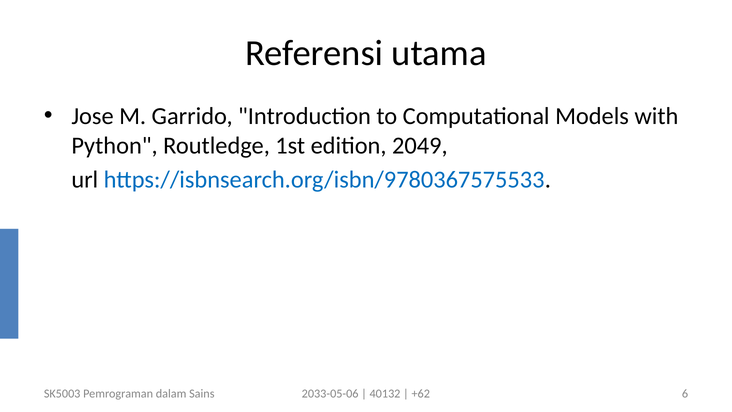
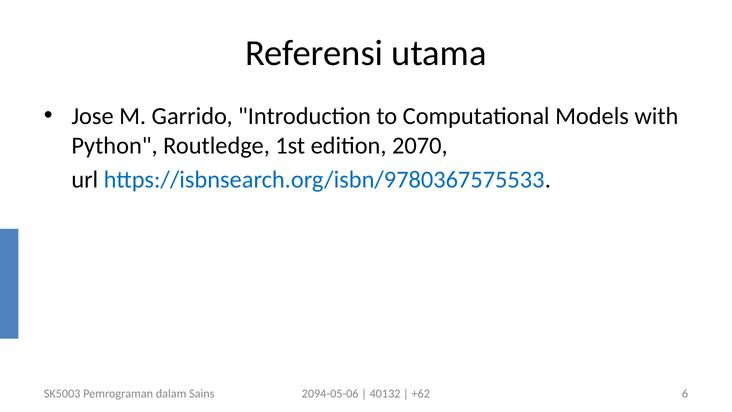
2049: 2049 -> 2070 (420, 145)
2033-05-06: 2033-05-06 -> 2094-05-06 (330, 393)
